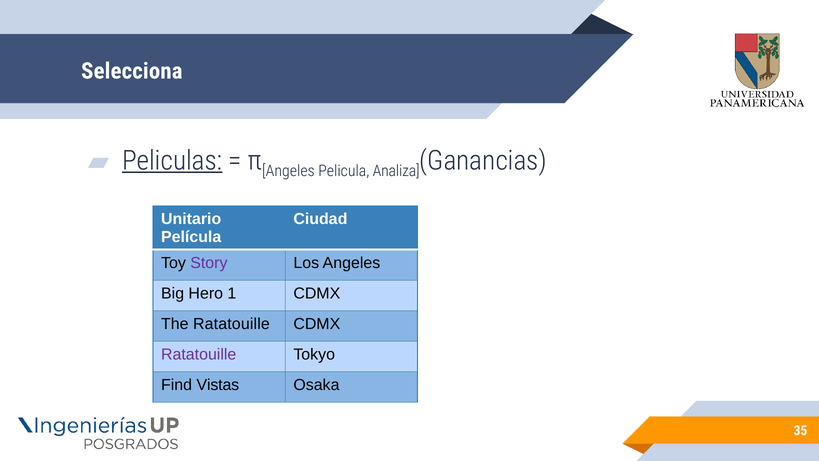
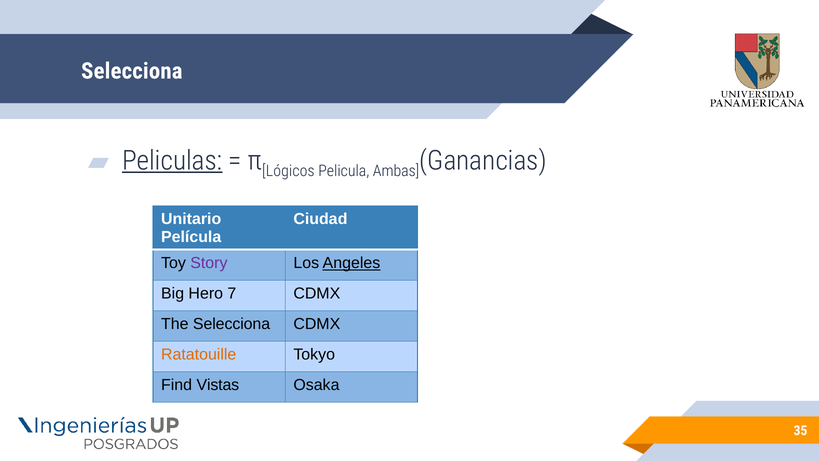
Angeles: Angeles -> Lógicos (288, 171)
Analiza: Analiza -> Ambas (396, 171)
Angeles underline: none -> present (351, 263)
1: 1 -> 7 (232, 293)
The Ratatouille: Ratatouille -> Selecciona (232, 324)
Ratatouille colour: purple -> orange (199, 354)
